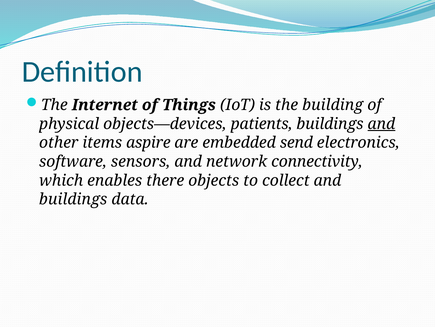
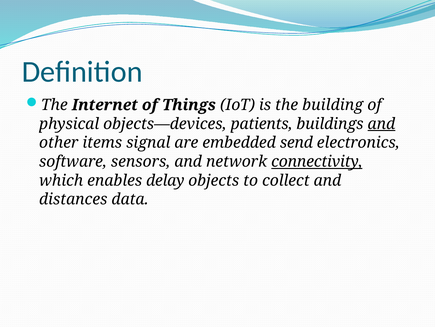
aspire: aspire -> signal (148, 142)
connectivity underline: none -> present (317, 161)
there: there -> delay (165, 180)
buildings: buildings -> distances (73, 199)
